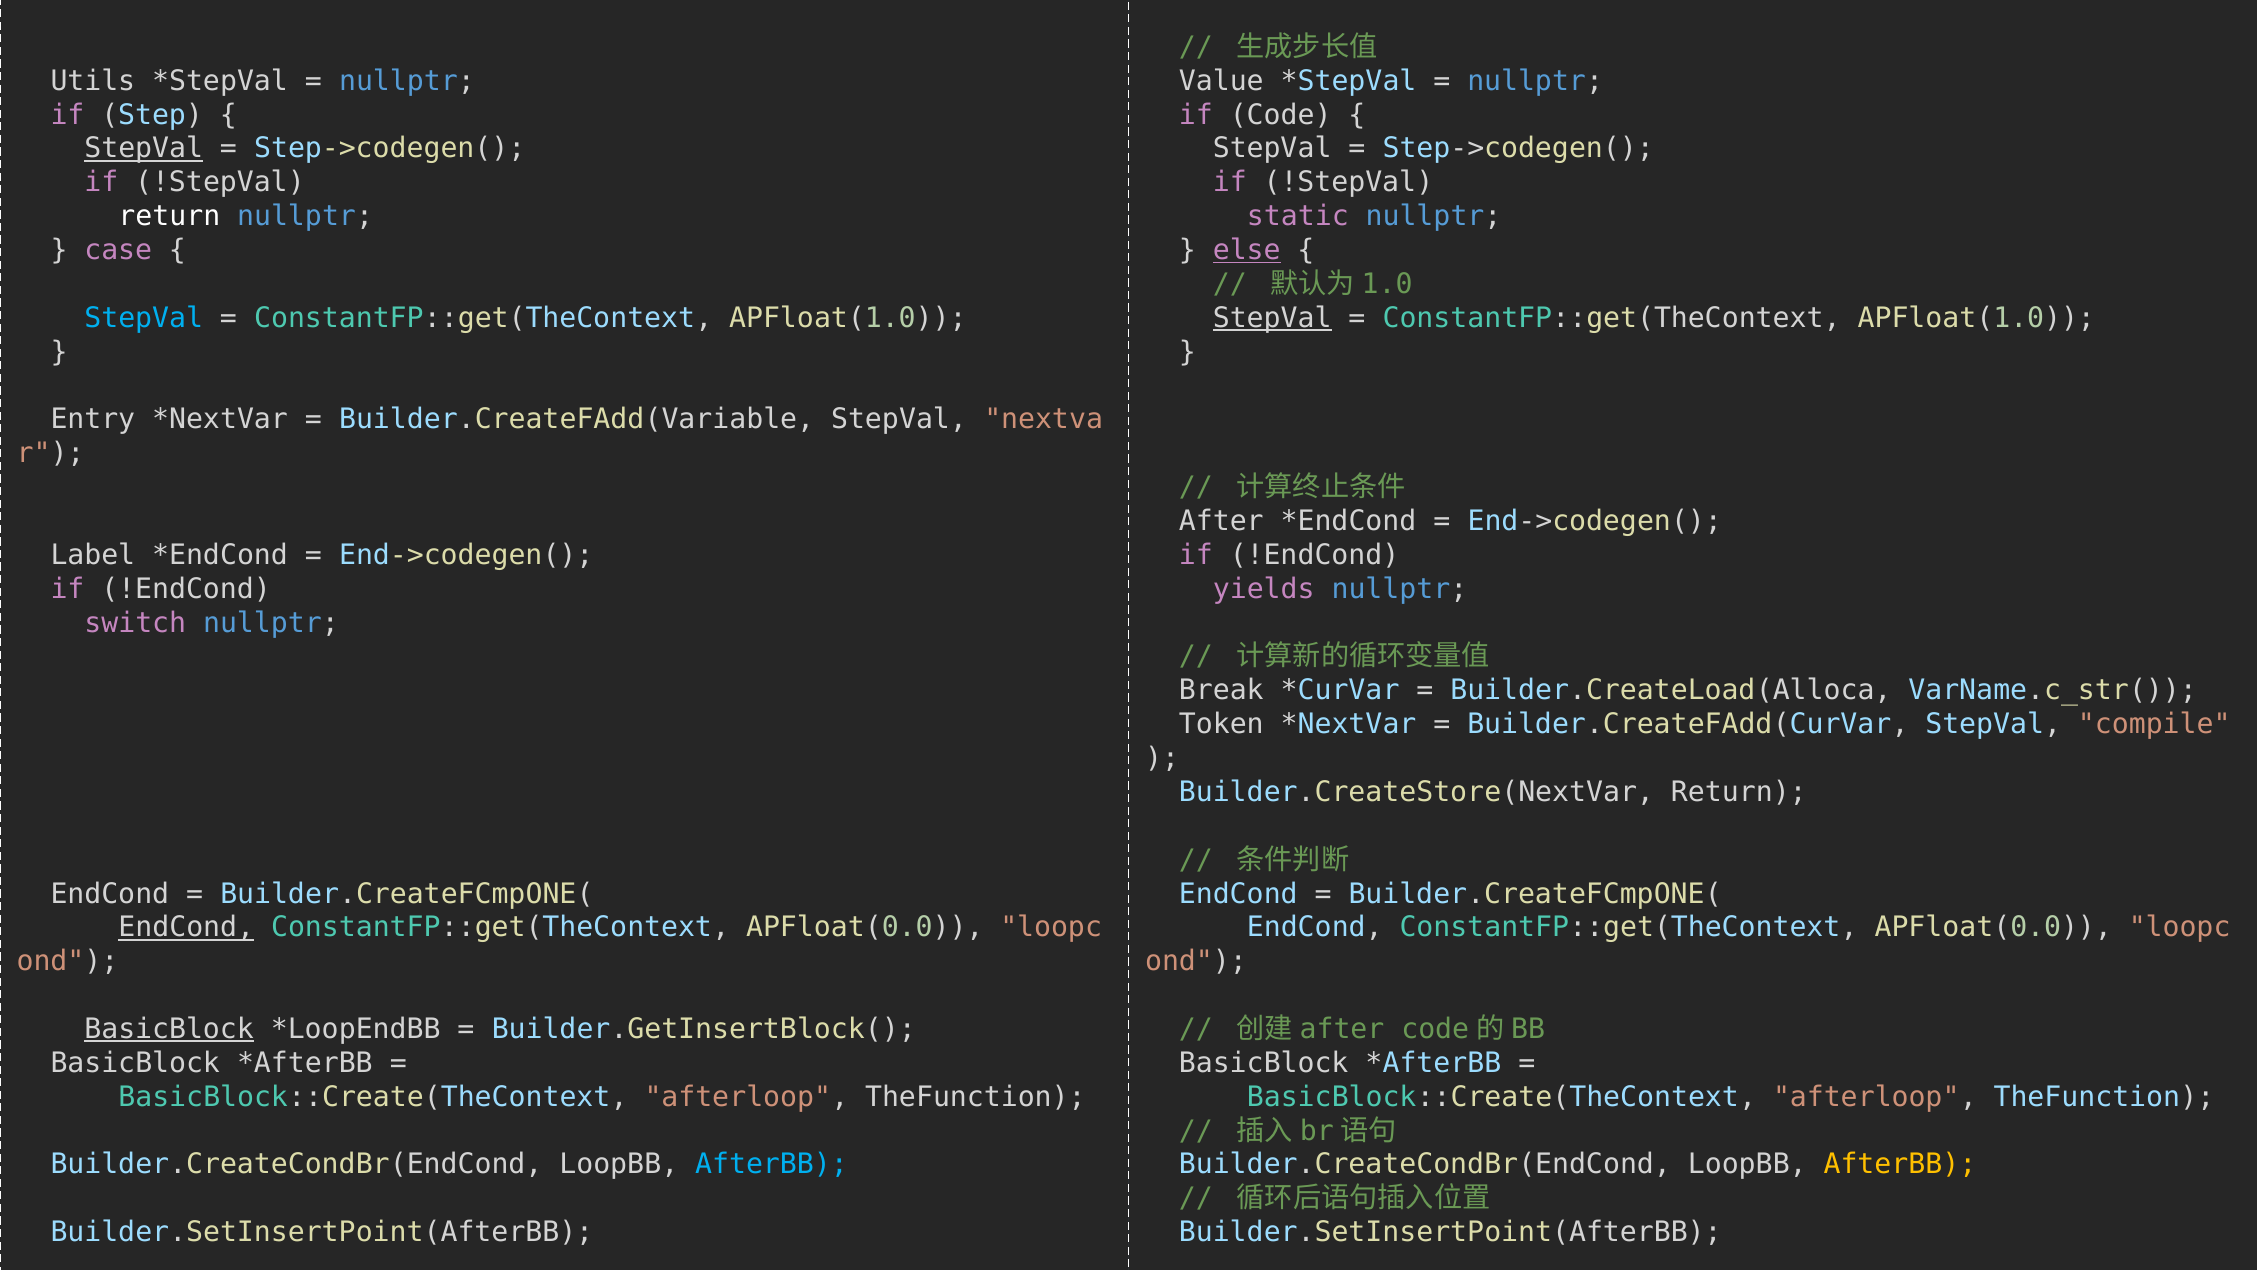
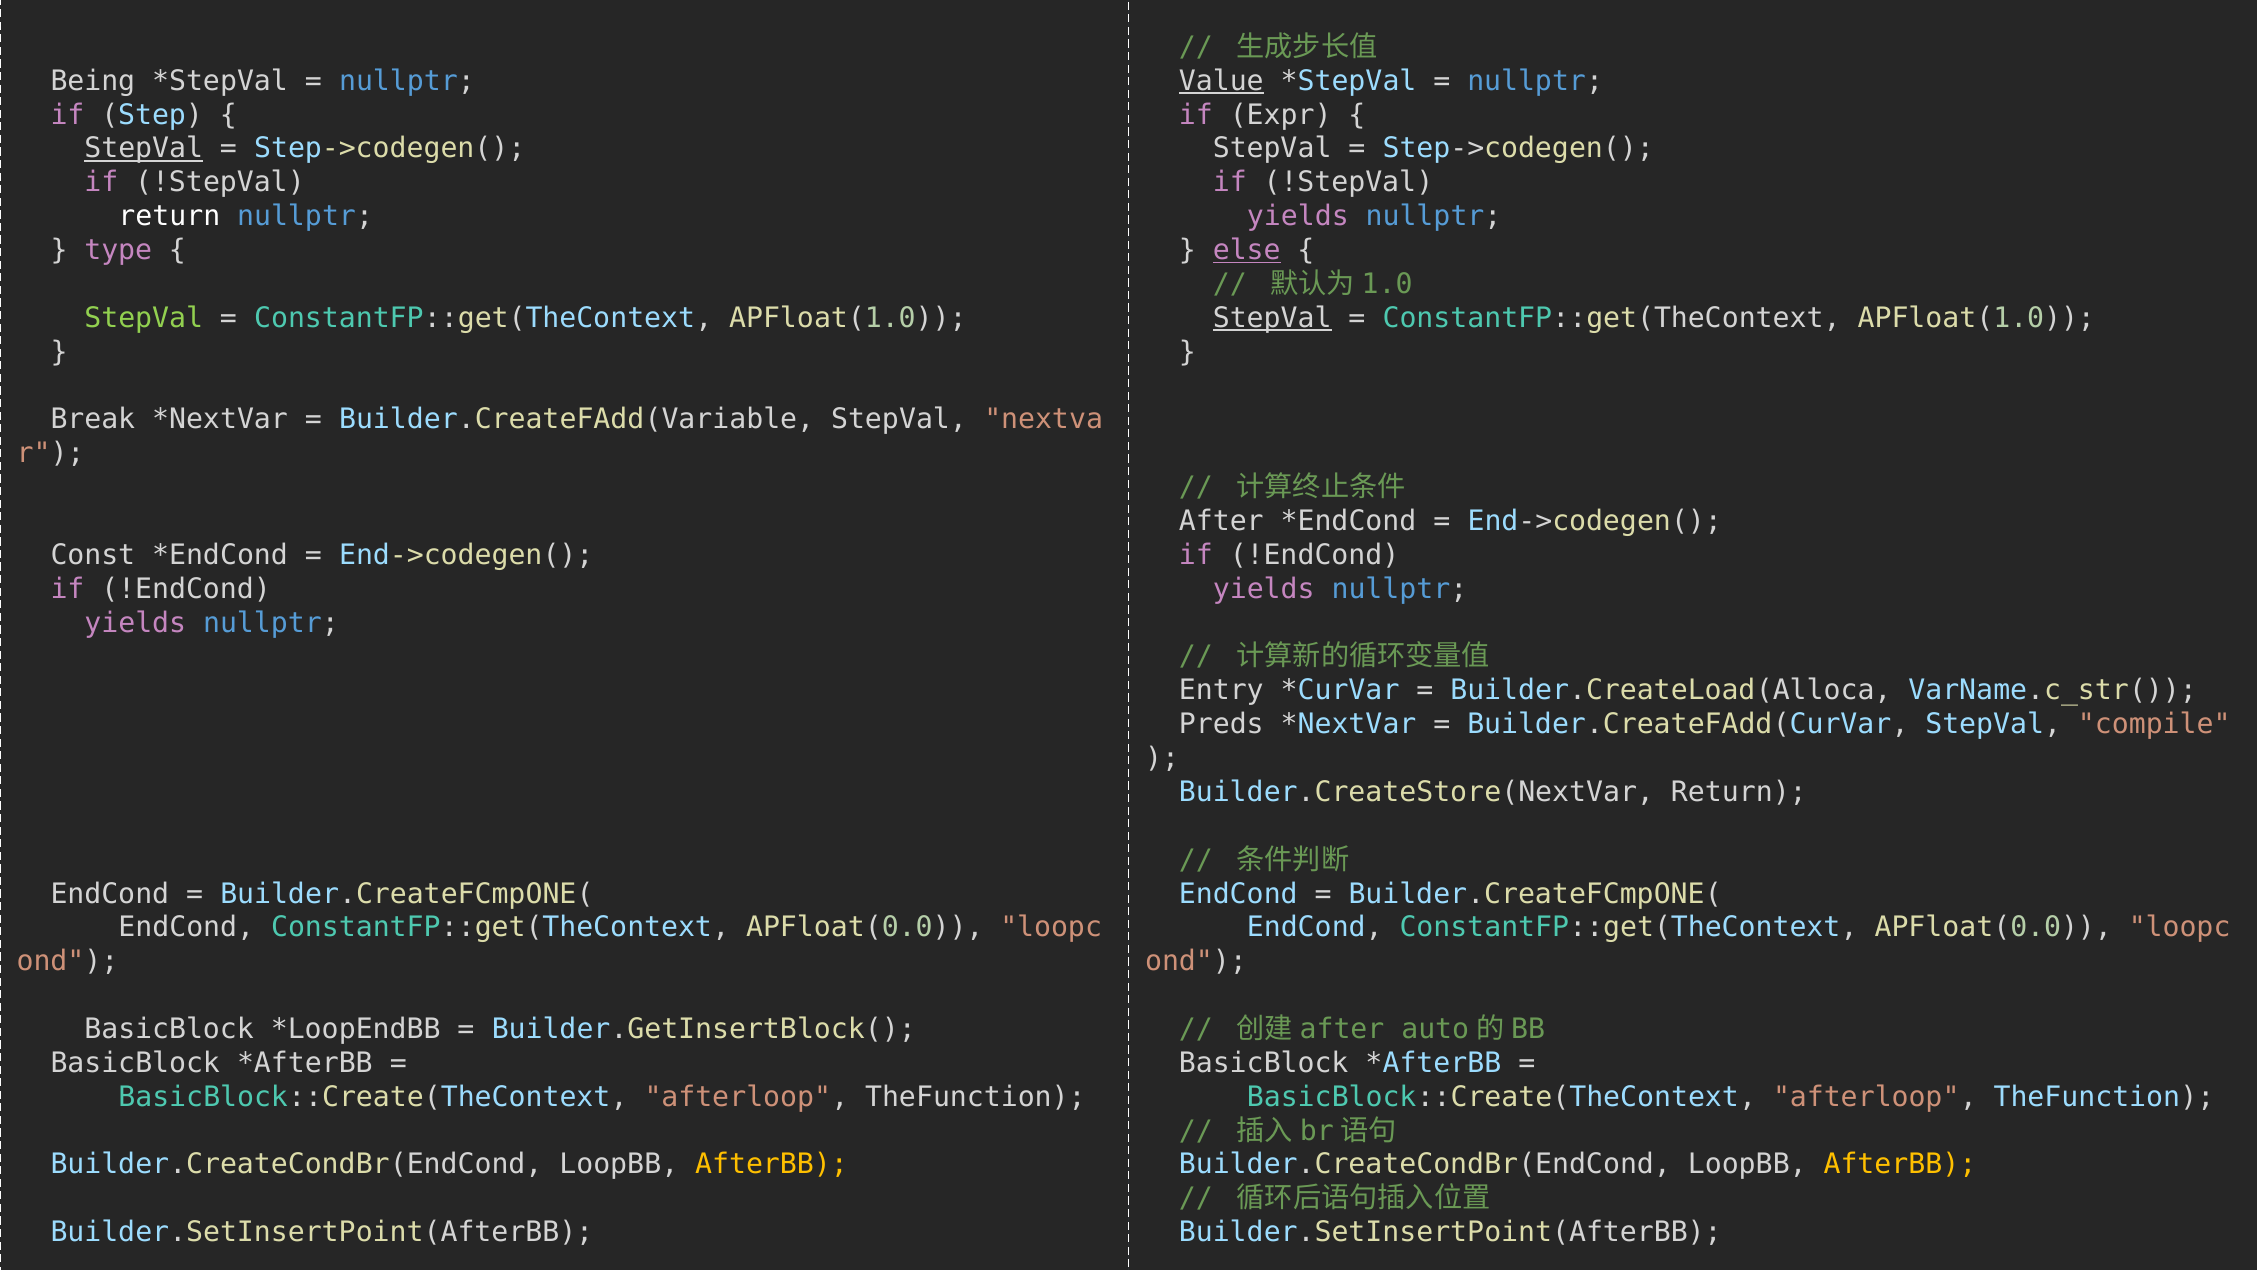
Utils: Utils -> Being (93, 81)
Value underline: none -> present (1221, 81)
if Code: Code -> Expr (1281, 115)
static: static -> yields (1298, 216)
case: case -> type (118, 250)
StepVal colour: light blue -> light green (144, 318)
Entry: Entry -> Break (93, 419)
Label: Label -> Const (93, 555)
switch: switch -> yields (135, 623)
Break: Break -> Entry (1221, 690)
Token: Token -> Preds (1221, 724)
EndCond underline: present -> none (186, 927)
BasicBlock underline: present -> none (169, 1029)
code: code -> auto (1435, 1029)
AfterBB colour: light blue -> yellow (771, 1164)
